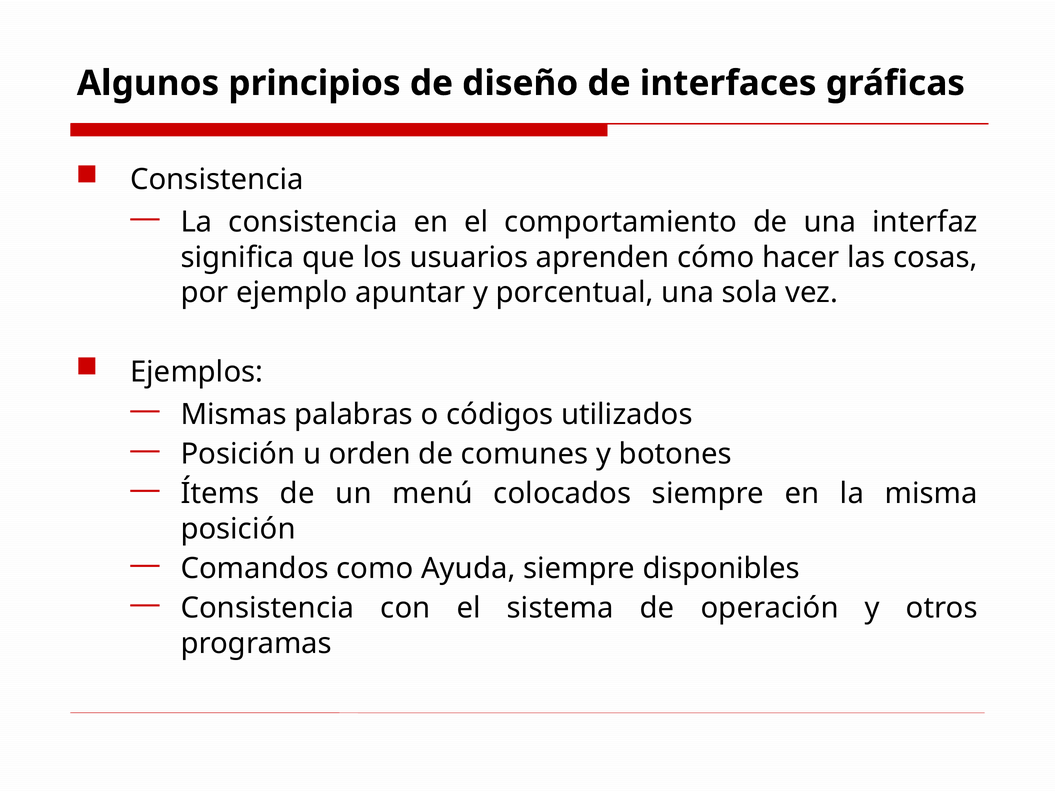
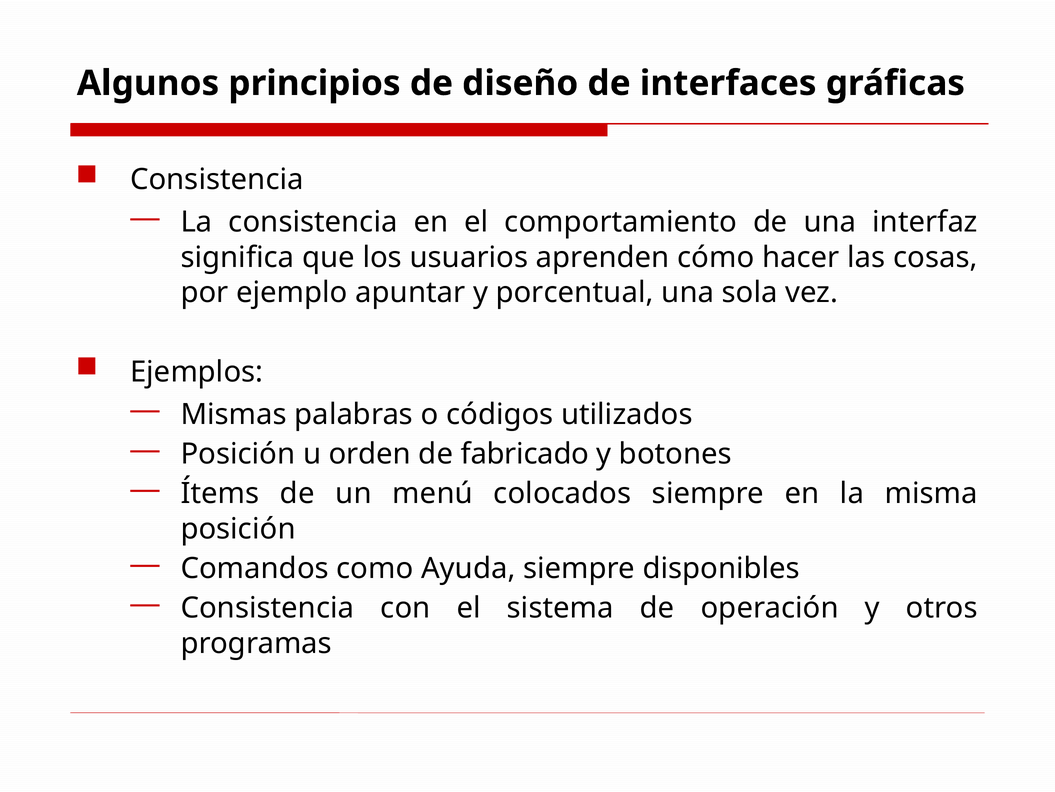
comunes: comunes -> fabricado (525, 454)
